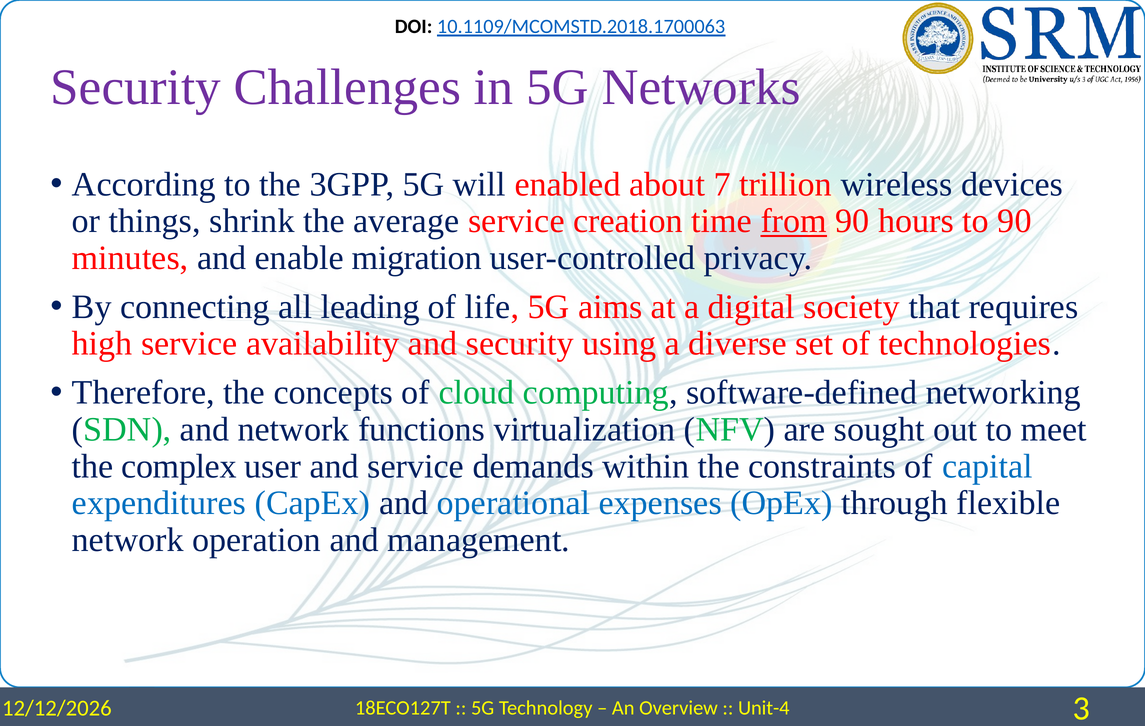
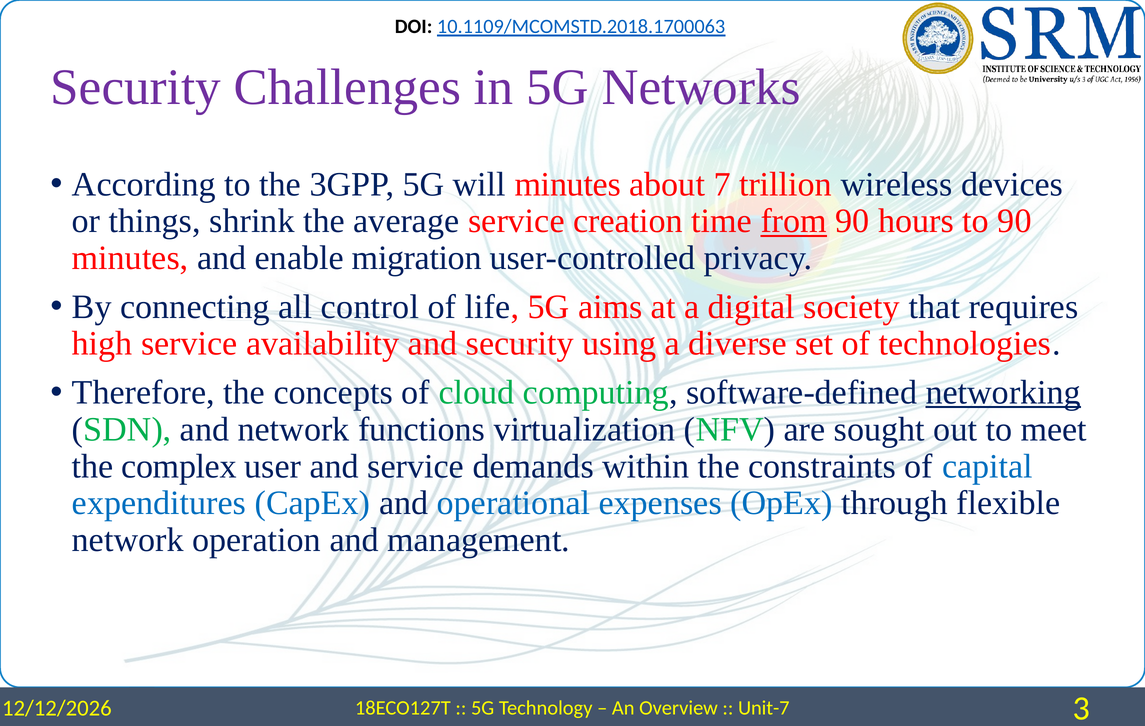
will enabled: enabled -> minutes (568, 184)
leading: leading -> control (370, 307)
networking underline: none -> present (1003, 392)
Unit-4: Unit-4 -> Unit-7 (764, 708)
